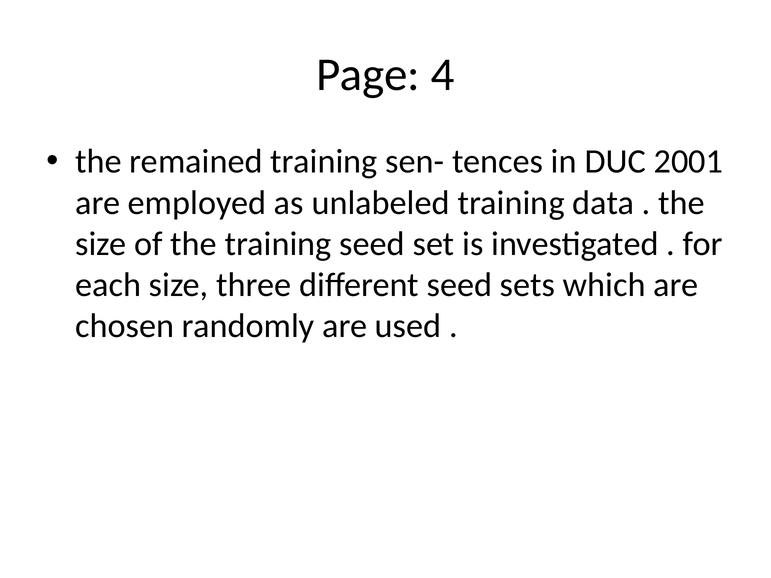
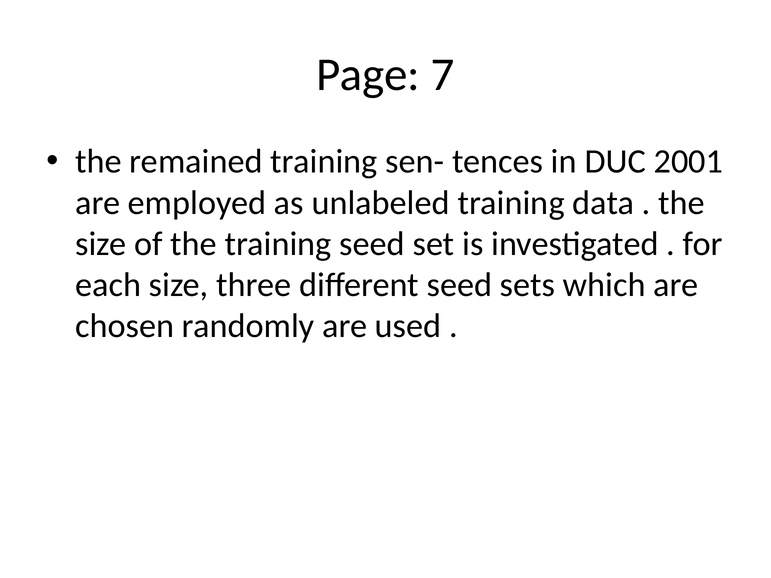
4: 4 -> 7 (443, 75)
